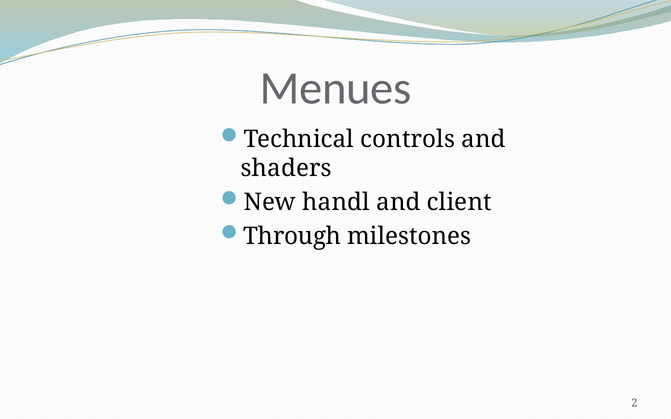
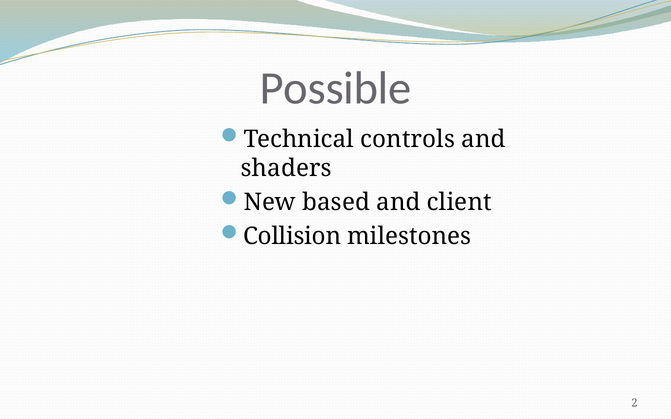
Menues: Menues -> Possible (336, 88)
handl: handl -> based (336, 203)
Through: Through -> Collision (292, 237)
